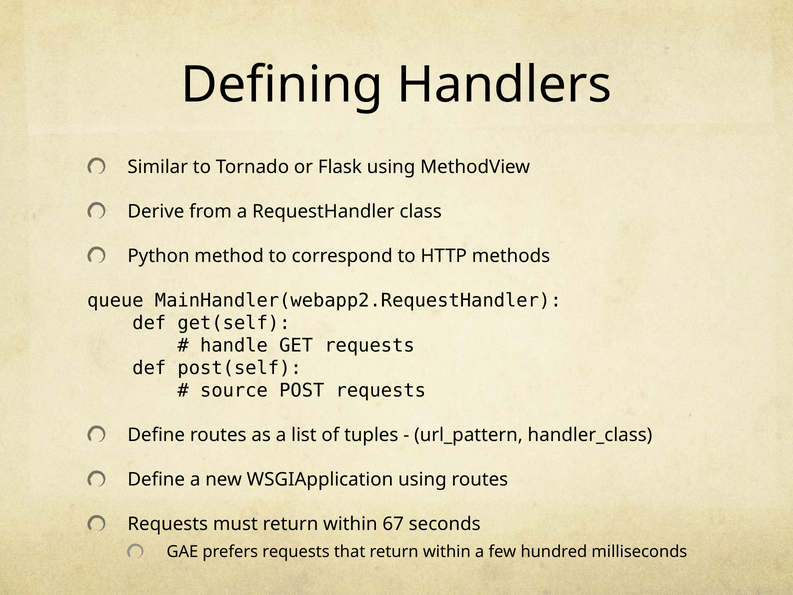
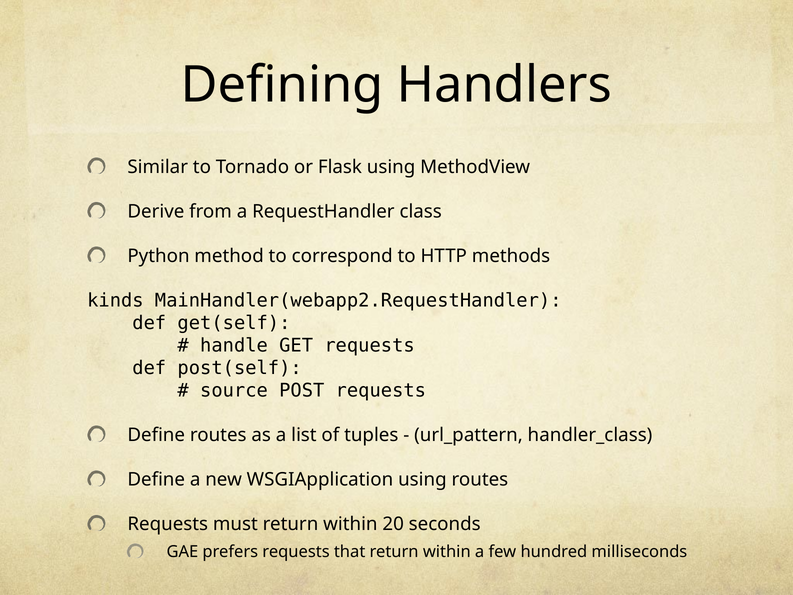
queue: queue -> kinds (115, 301)
67: 67 -> 20 (393, 524)
